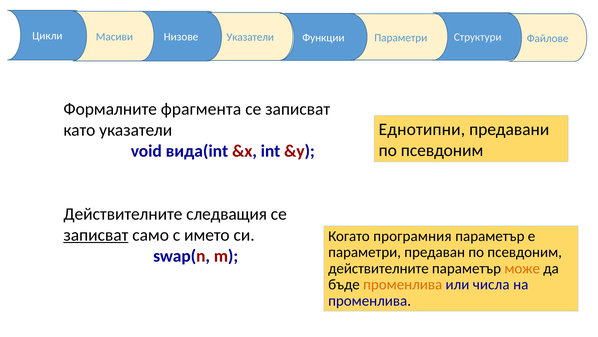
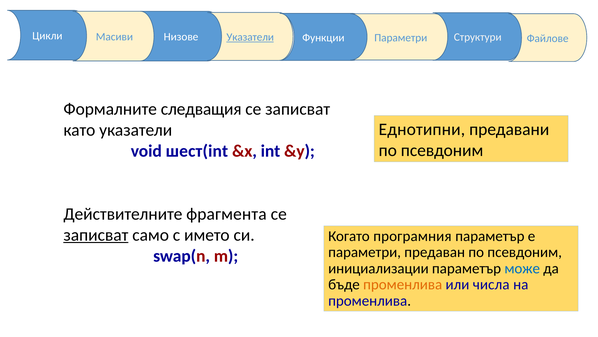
Указатели underline: none -> present (250, 37)
фрагмента: фрагмента -> следващия (201, 109)
вида(int: вида(int -> шест(int (197, 151)
следващия: следващия -> фрагмента (226, 214)
действителните: действителните -> инициализации (378, 268)
може colour: orange -> blue (522, 268)
